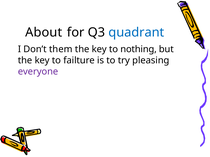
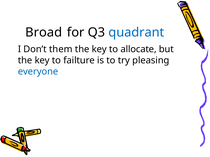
About: About -> Broad (44, 32)
nothing: nothing -> allocate (139, 49)
everyone colour: purple -> blue (38, 72)
